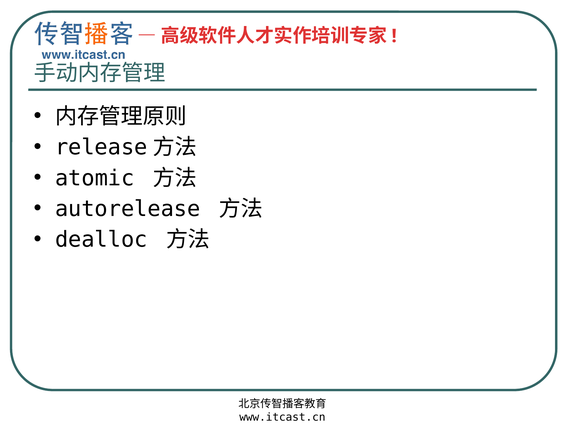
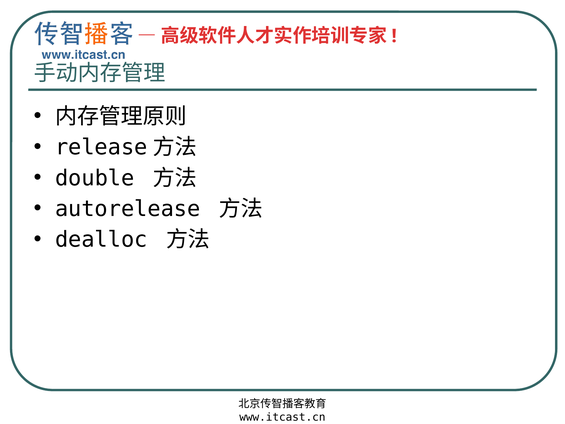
atomic: atomic -> double (95, 178)
